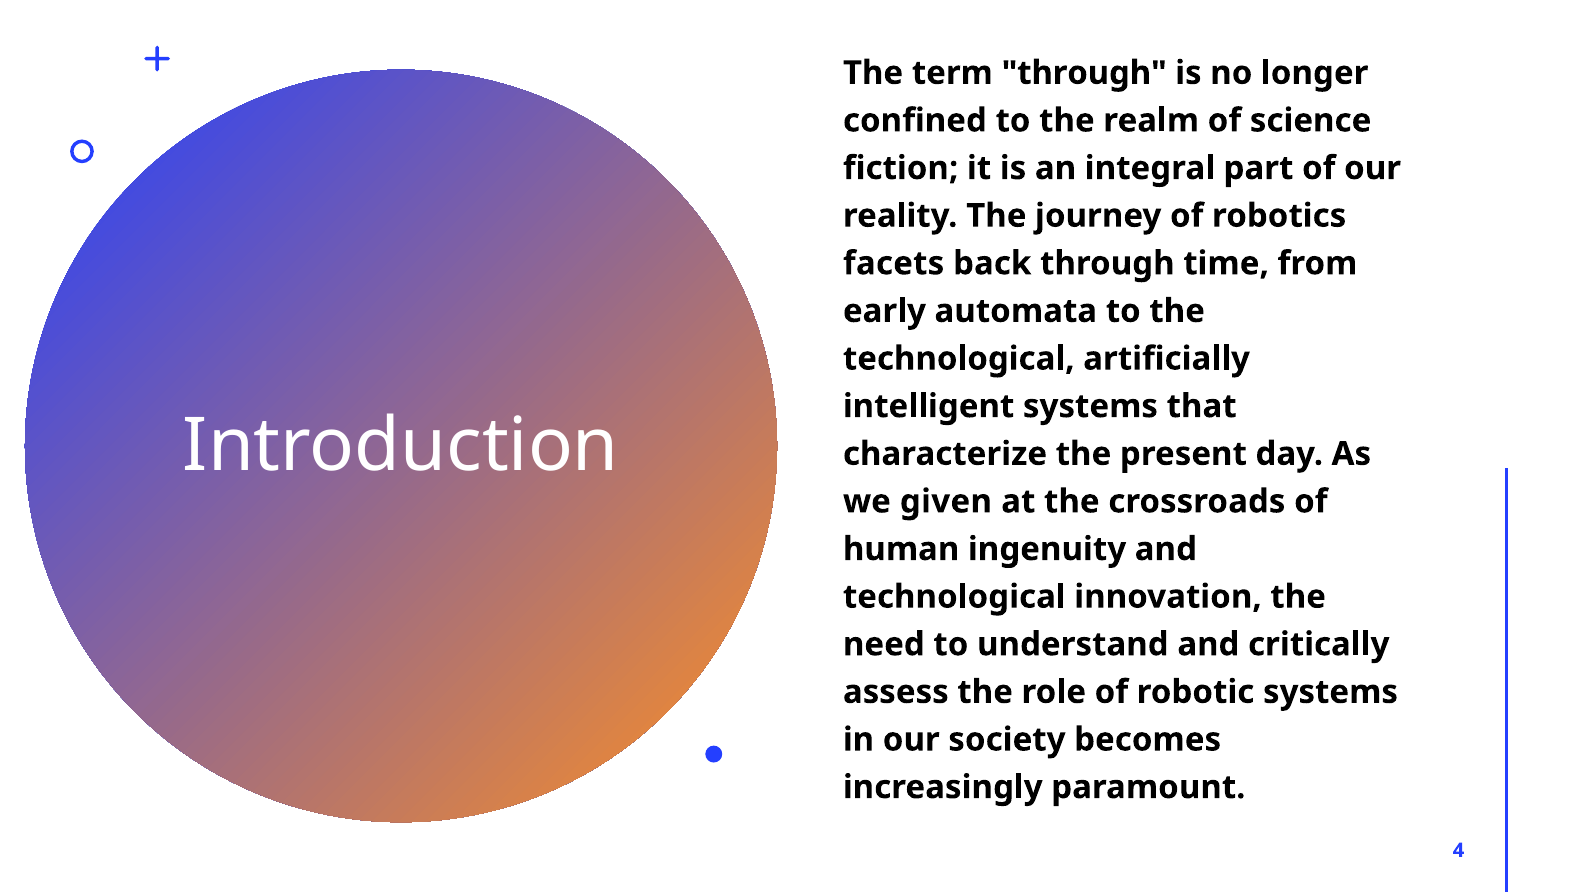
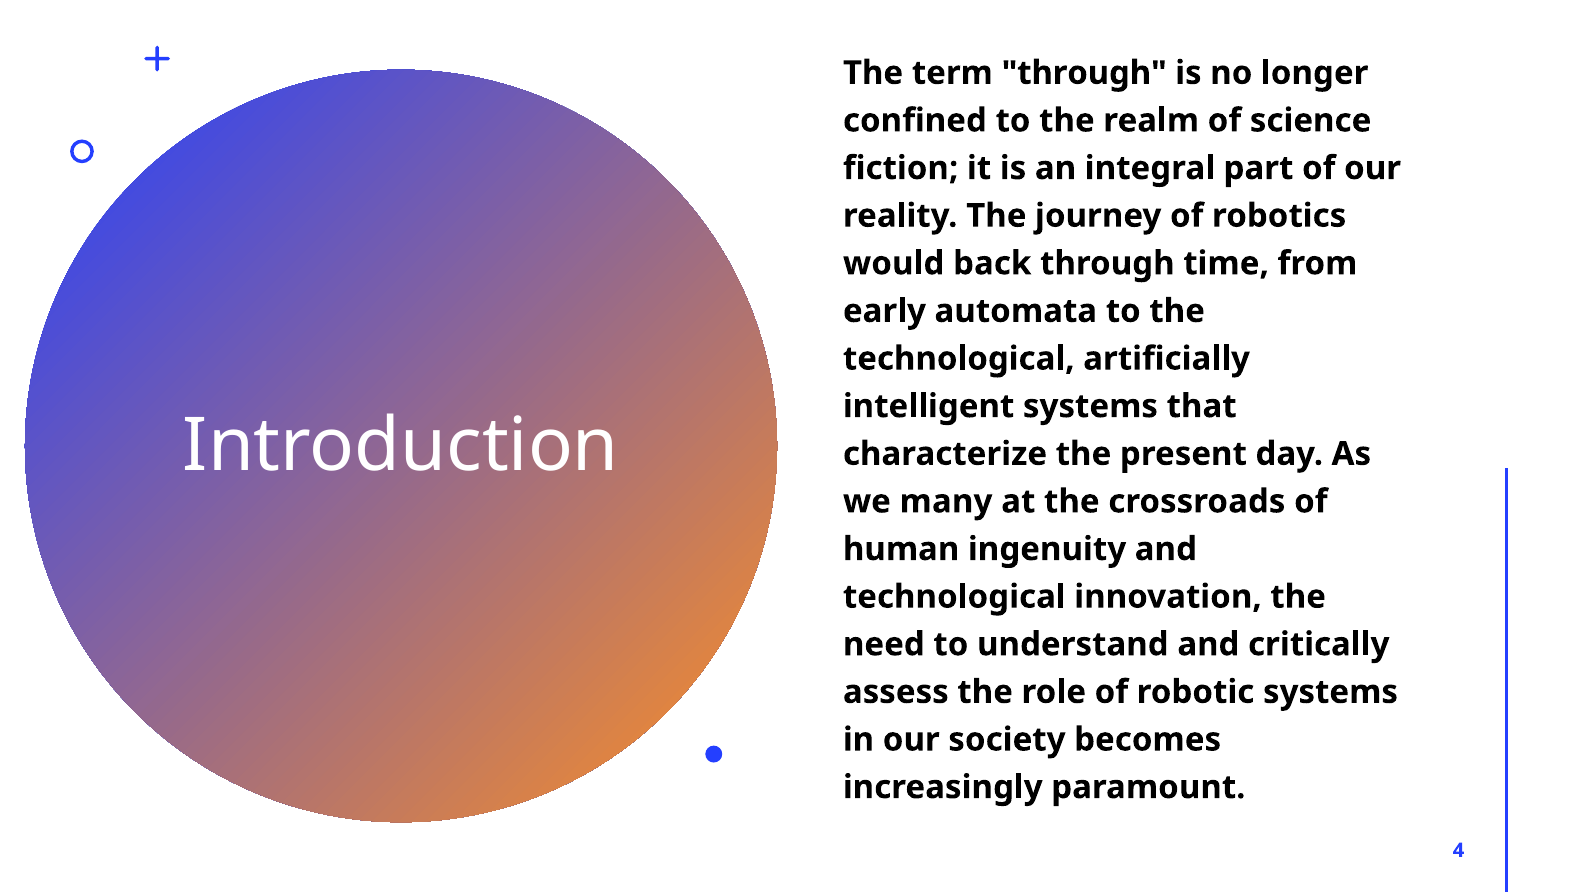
facets: facets -> would (894, 263)
given: given -> many (946, 501)
